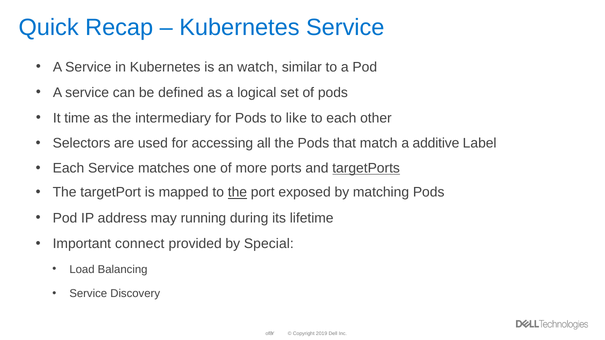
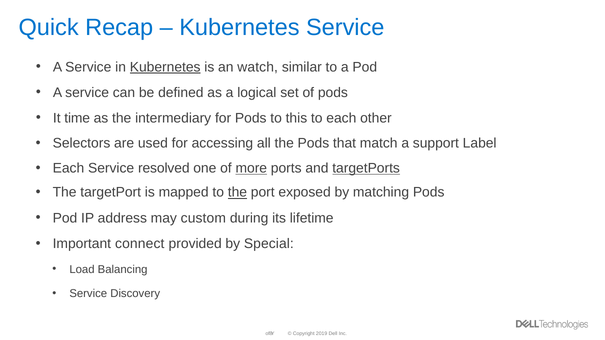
Kubernetes underline: none -> present (165, 67)
like: like -> this (296, 118)
additive: additive -> support (436, 143)
matches: matches -> resolved (164, 169)
more underline: none -> present (251, 169)
running: running -> custom (203, 218)
